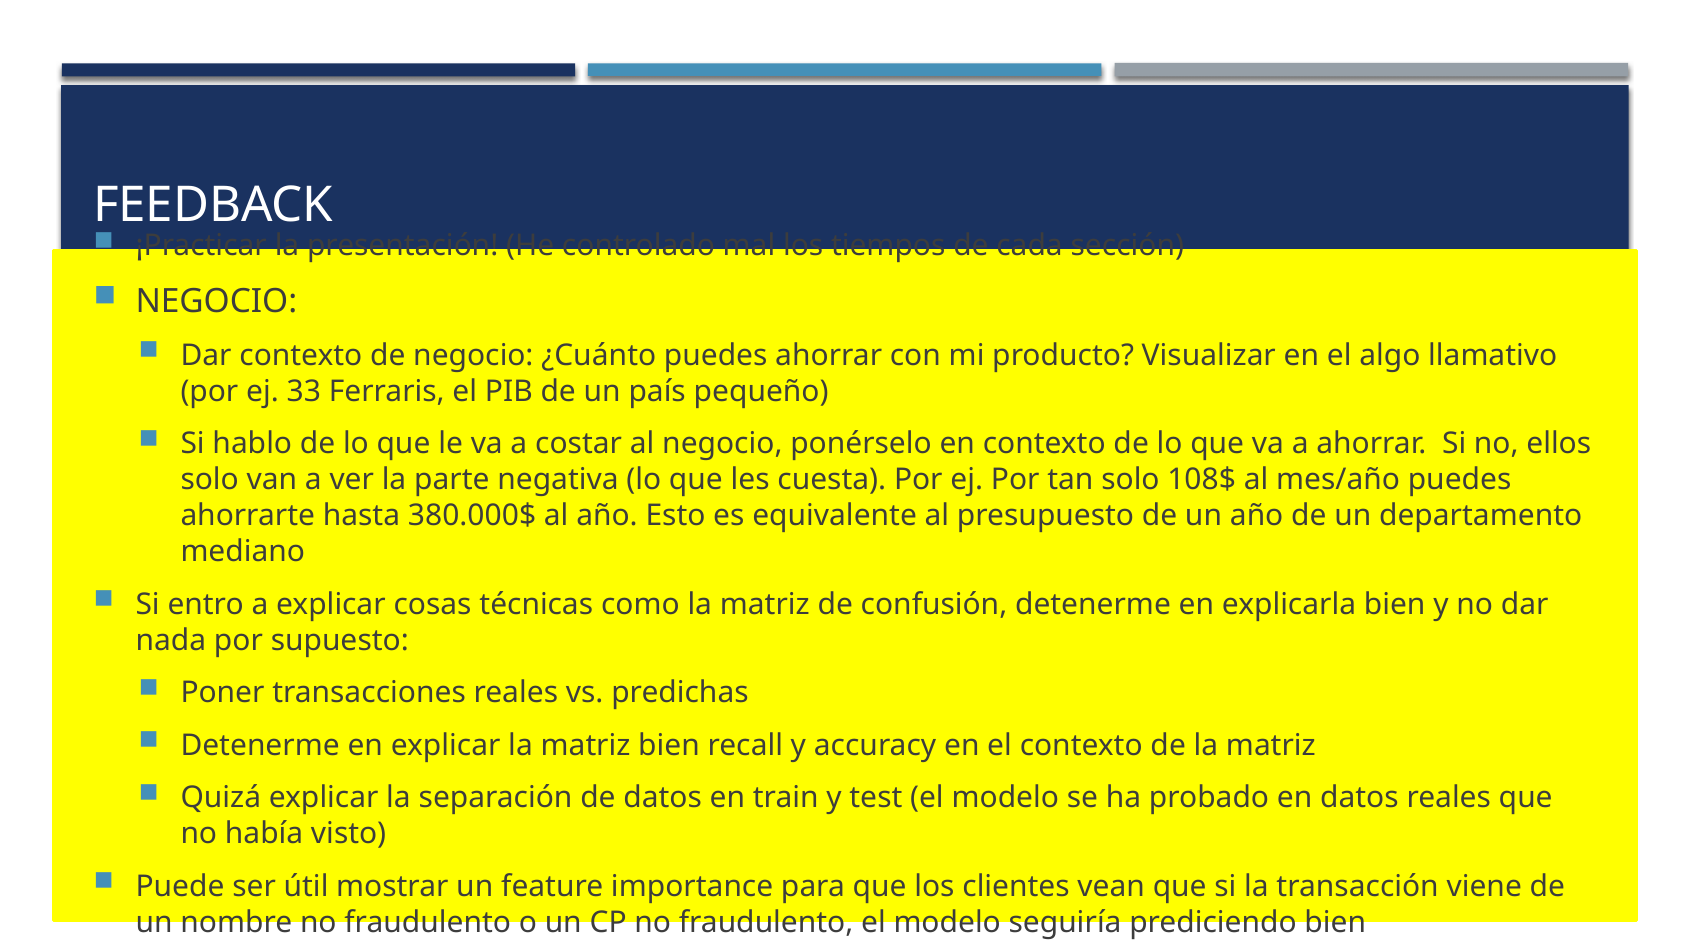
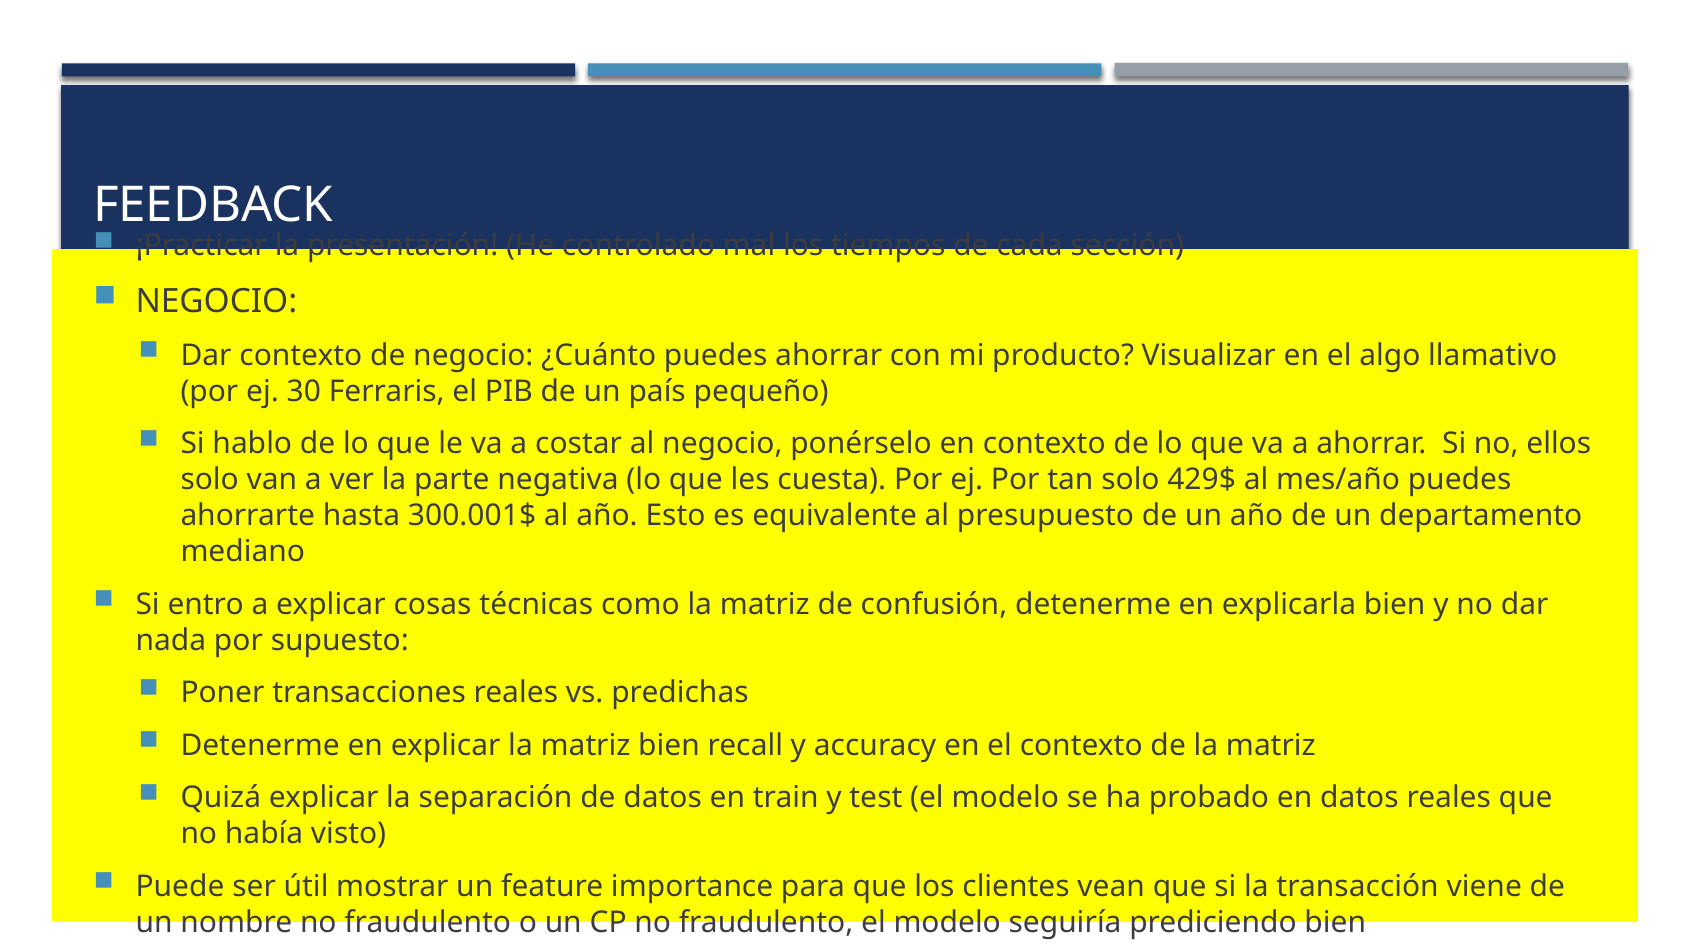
33: 33 -> 30 (304, 391)
108$: 108$ -> 429$ (1202, 480)
380.000$: 380.000$ -> 300.001$ (472, 516)
